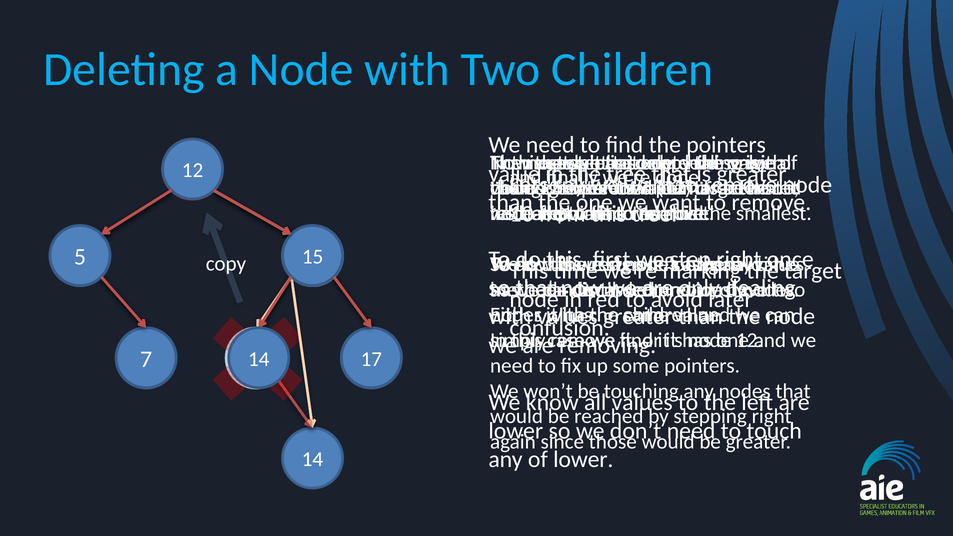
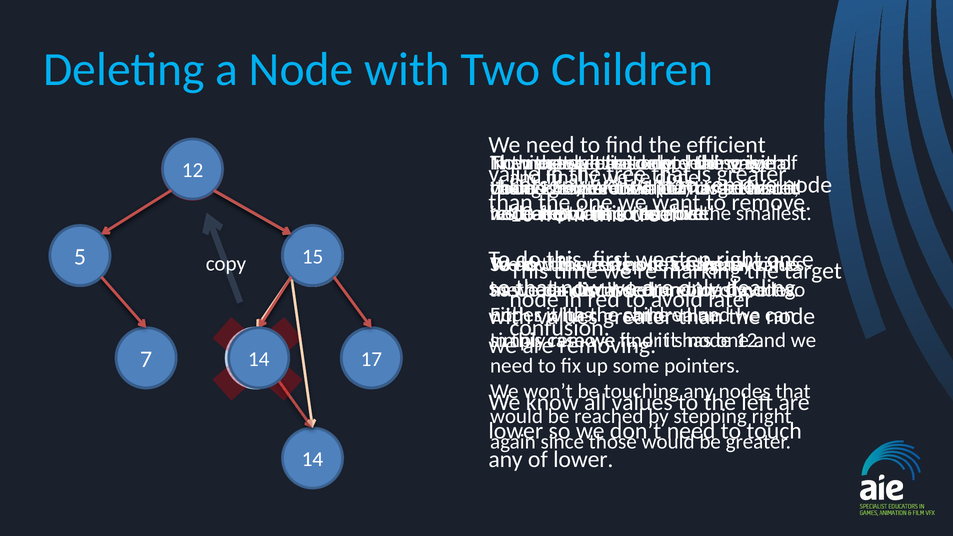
the pointers: pointers -> efficient (726, 145)
